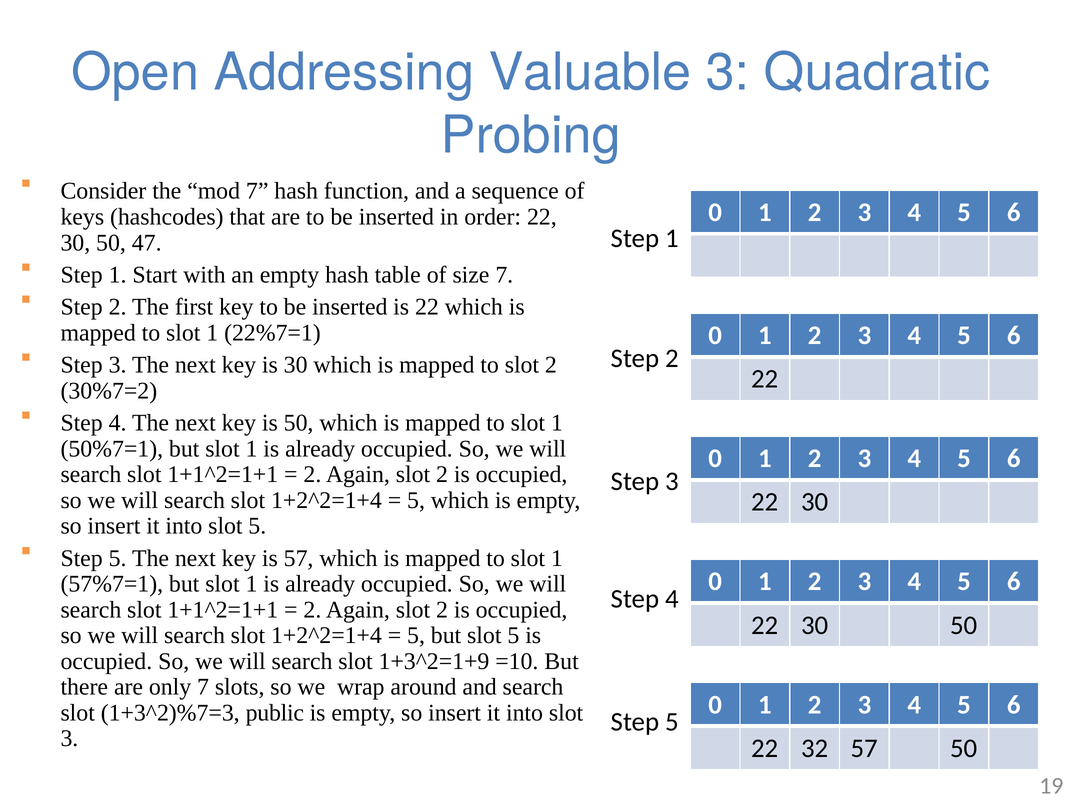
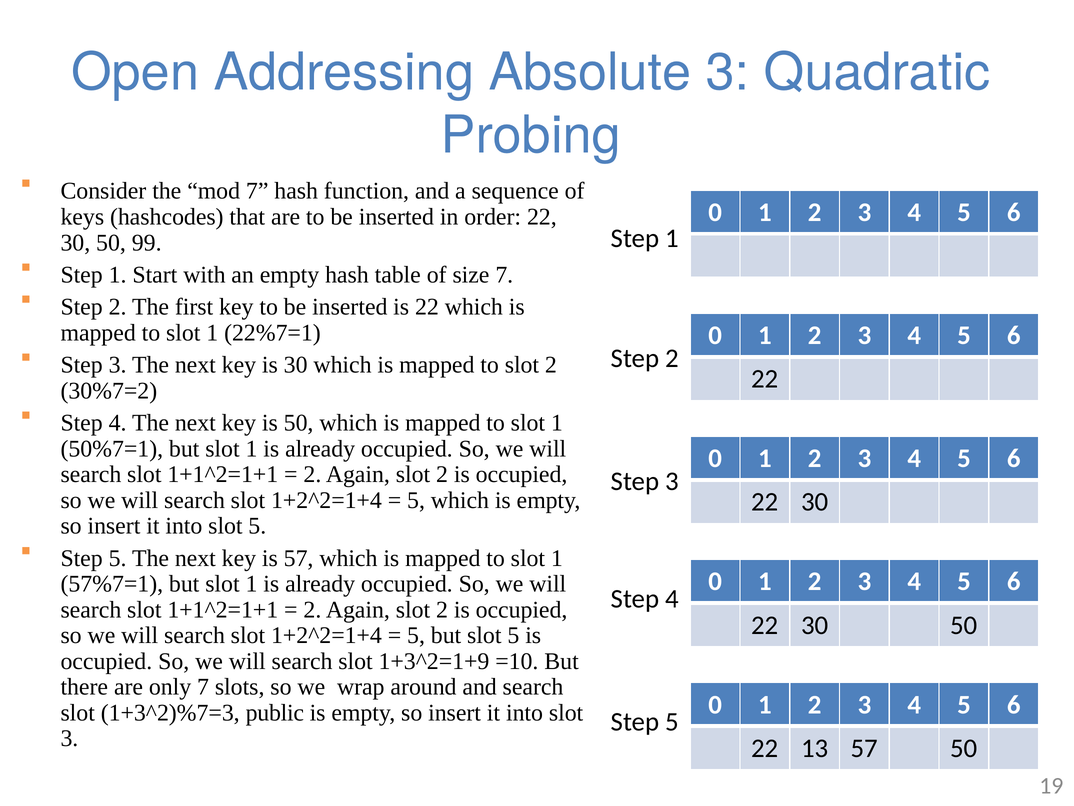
Valuable: Valuable -> Absolute (590, 73)
47: 47 -> 99 (147, 242)
32: 32 -> 13 (815, 748)
